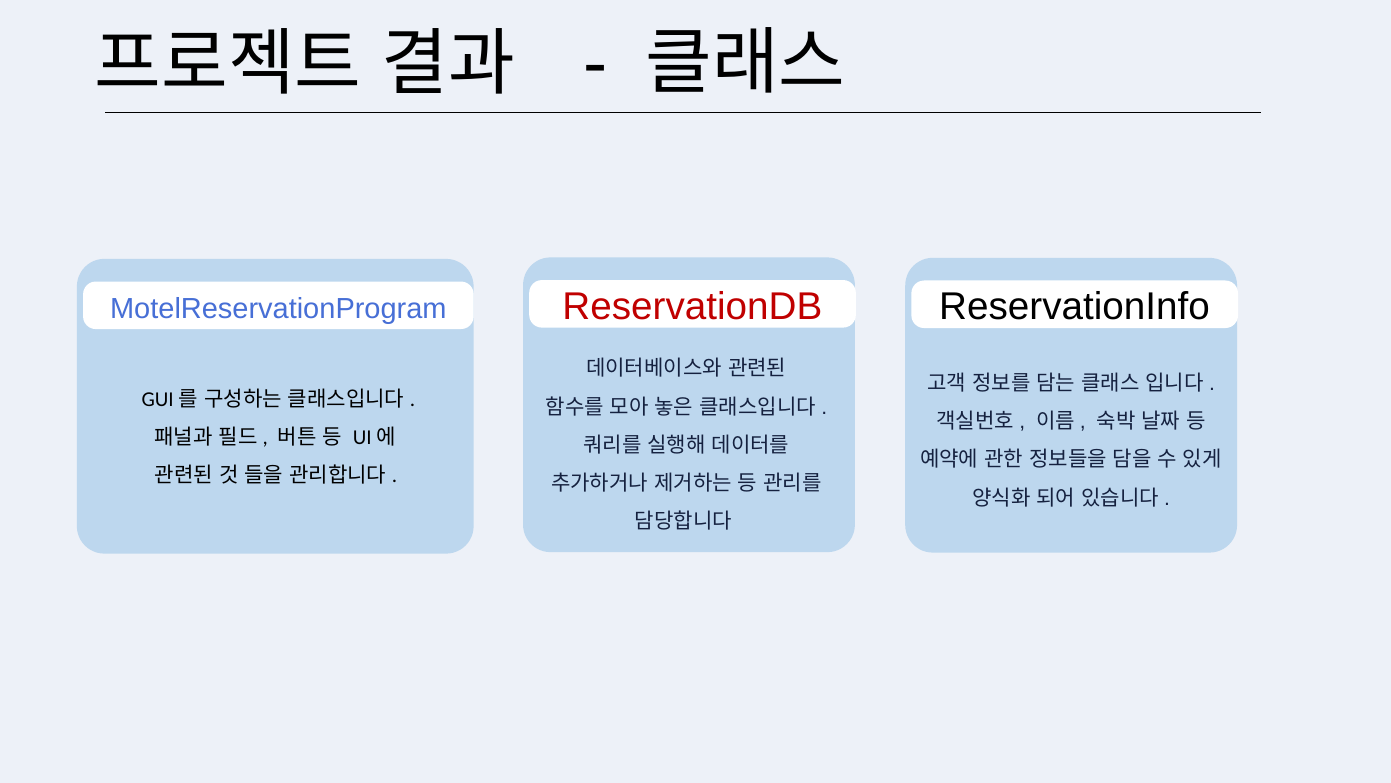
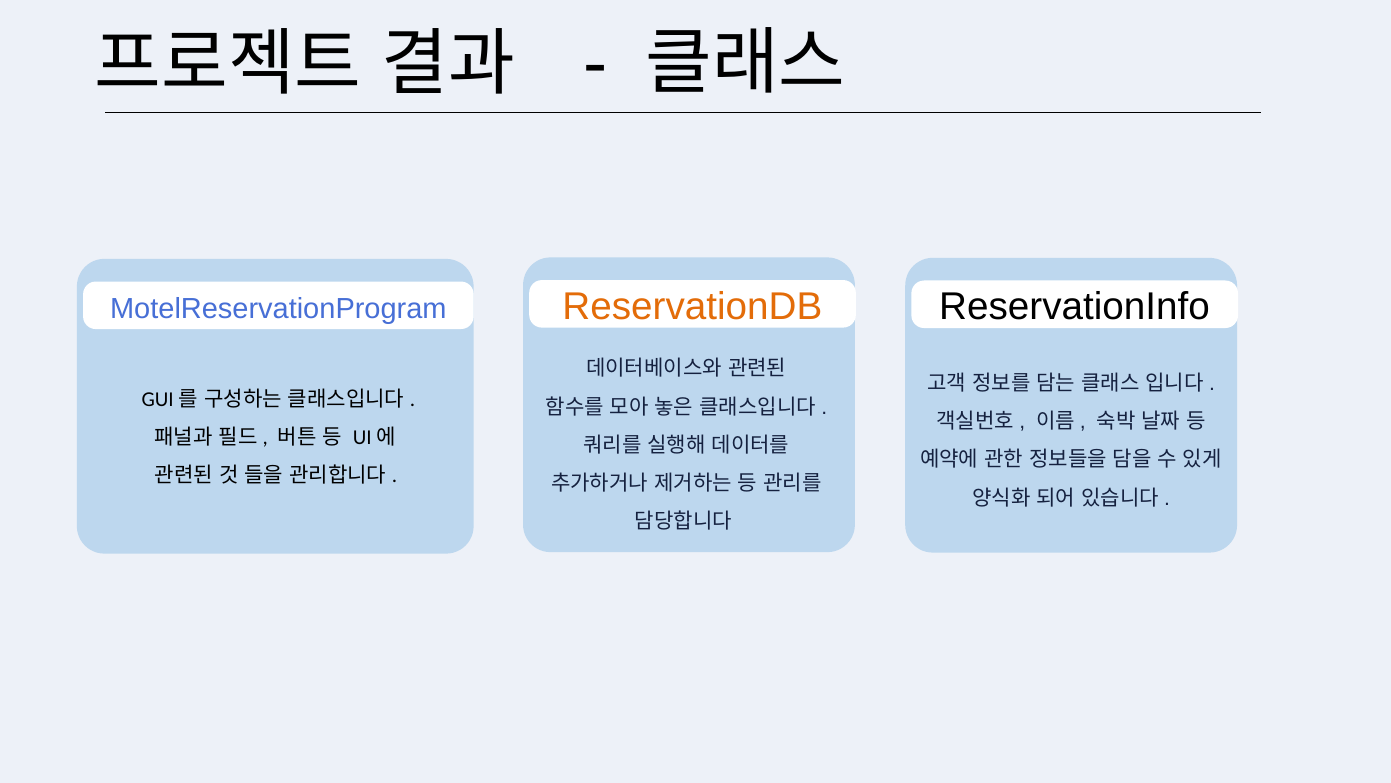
ReservationDB colour: red -> orange (692, 306)
